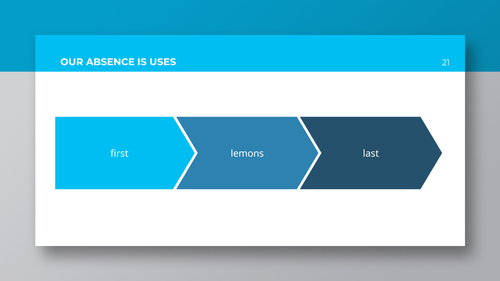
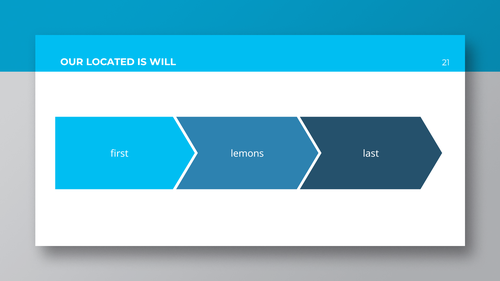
ABSENCE: ABSENCE -> LOCATED (110, 62)
USES: USES -> WILL (163, 62)
